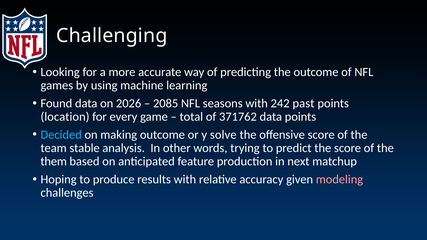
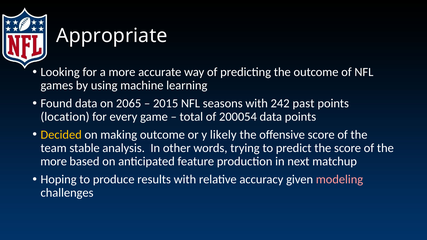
Challenging: Challenging -> Appropriate (112, 36)
2026: 2026 -> 2065 (129, 103)
2085: 2085 -> 2015 (166, 103)
371762: 371762 -> 200054 (238, 117)
Decided colour: light blue -> yellow (61, 135)
solve: solve -> likely (223, 135)
them: them -> more (54, 162)
